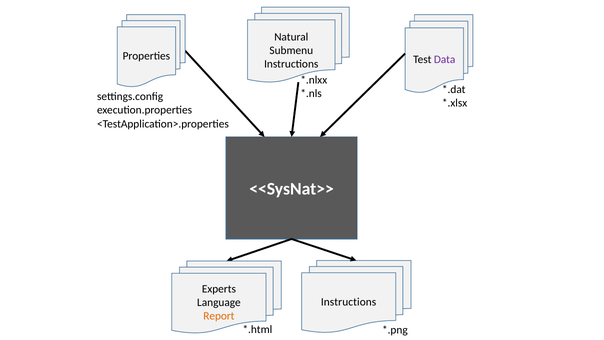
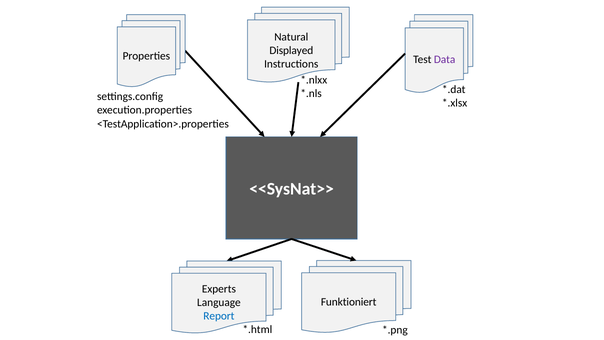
Submenu: Submenu -> Displayed (291, 50)
Instructions: Instructions -> Funktioniert (349, 302)
Report colour: orange -> blue (219, 316)
